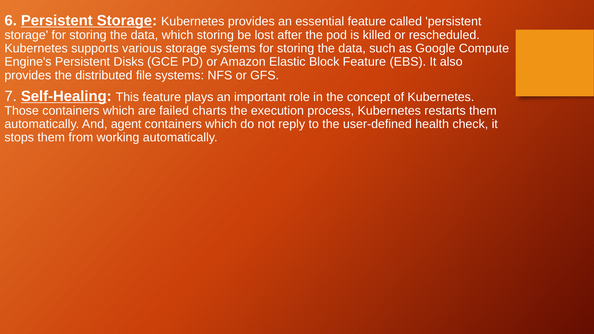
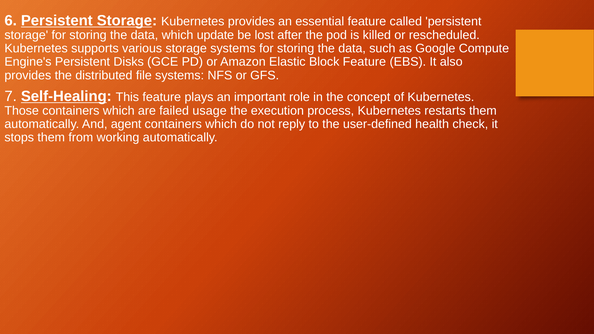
which storing: storing -> update (215, 35)
charts: charts -> usage (210, 111)
